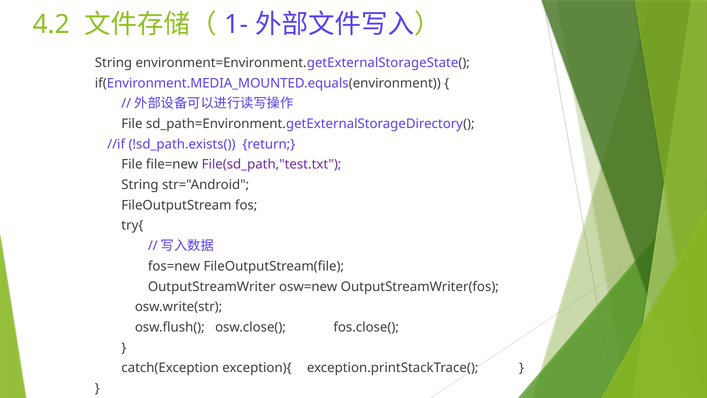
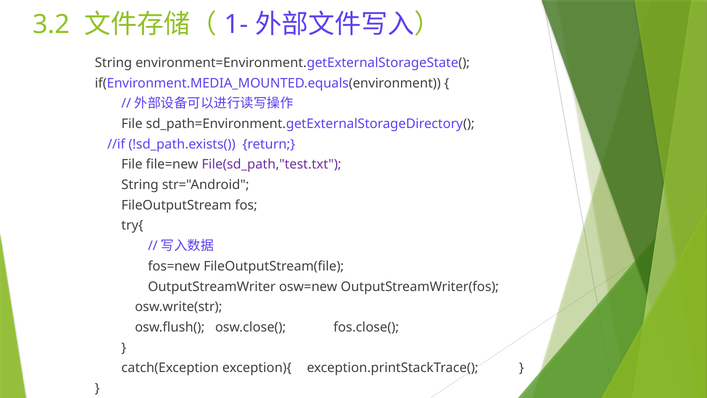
4.2: 4.2 -> 3.2 (51, 25)
